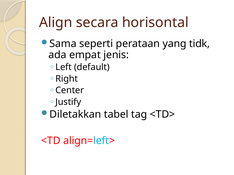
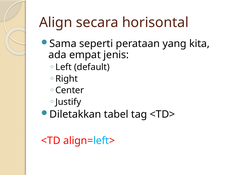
tidk: tidk -> kita (199, 44)
